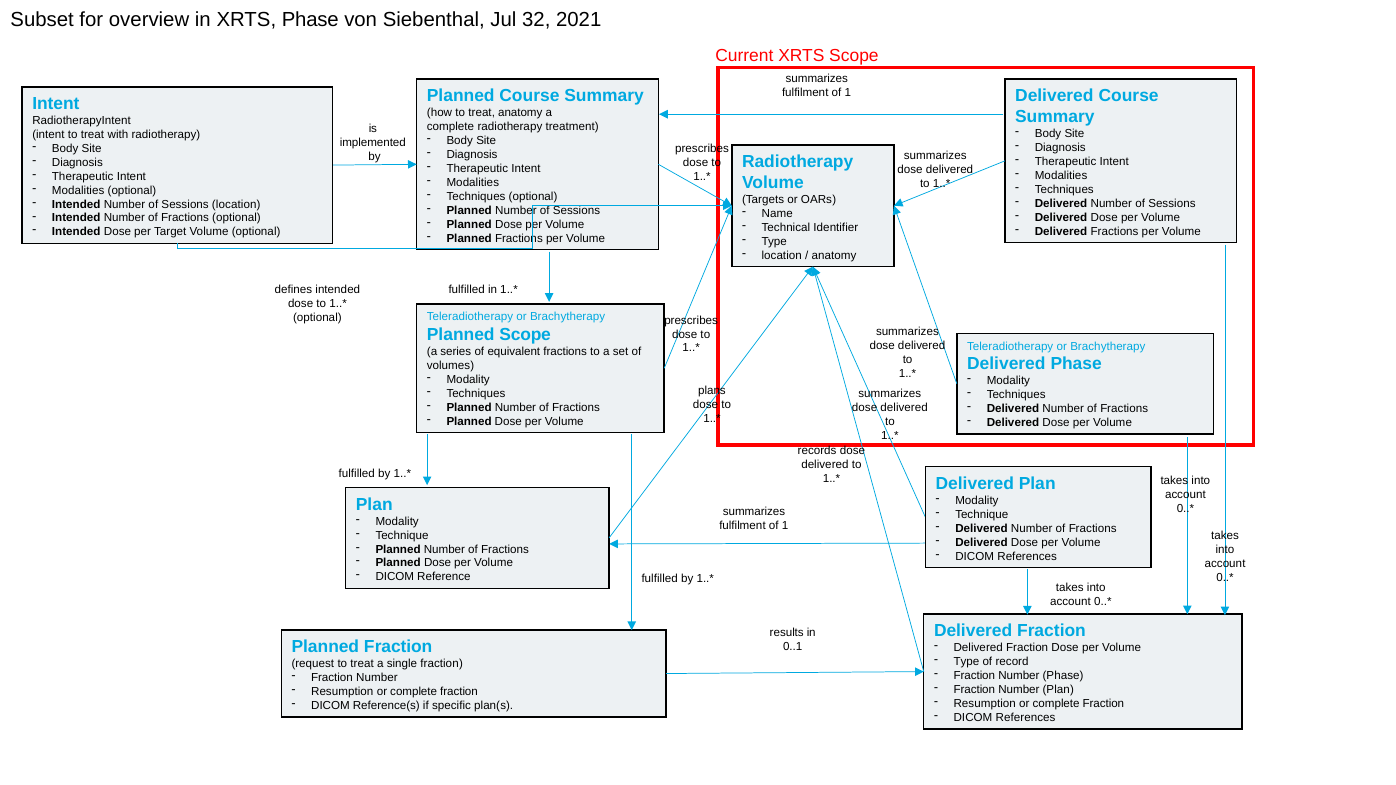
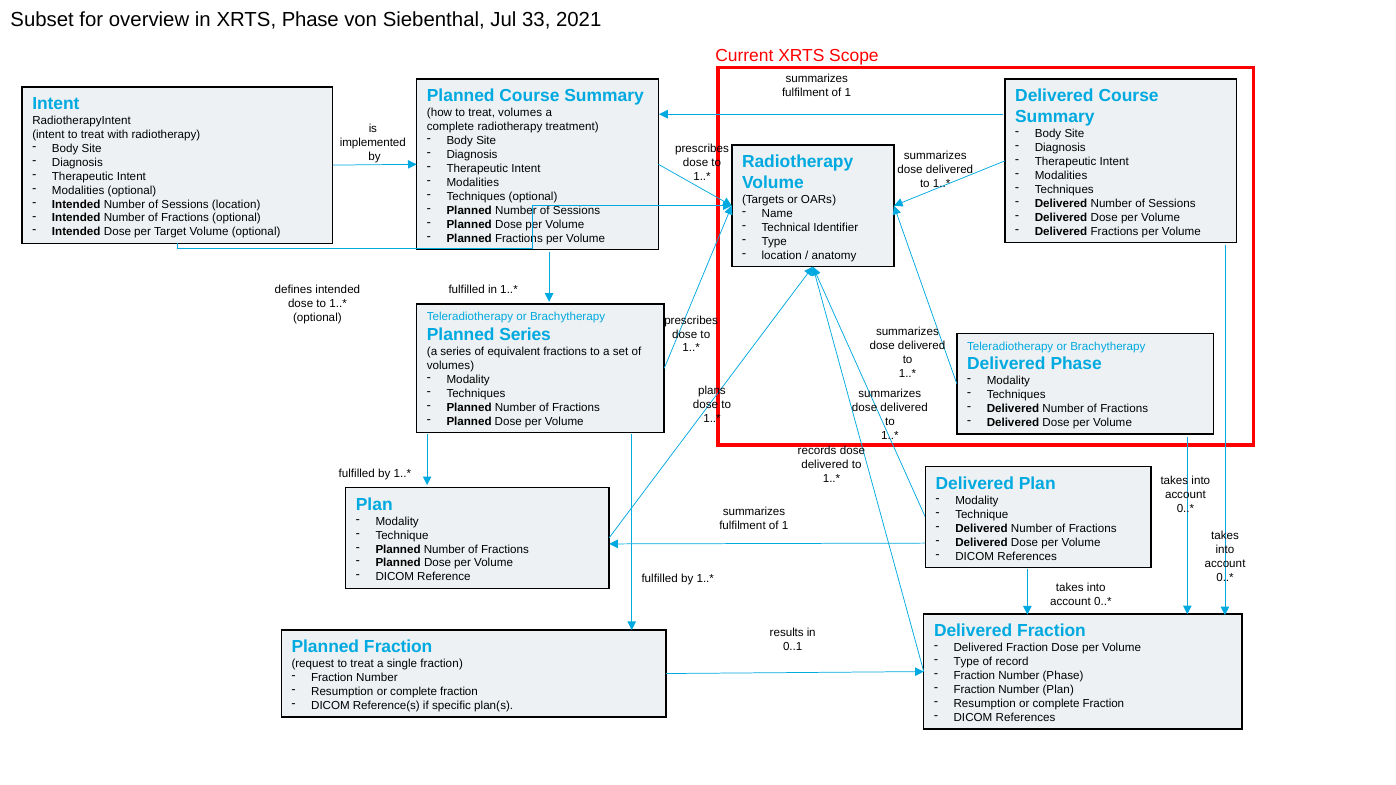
32: 32 -> 33 (536, 20)
treat anatomy: anatomy -> volumes (520, 113)
Planned Scope: Scope -> Series (525, 335)
